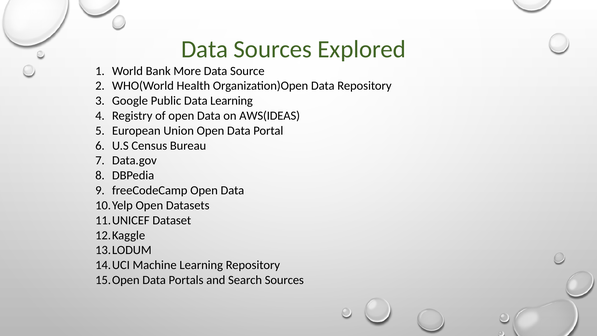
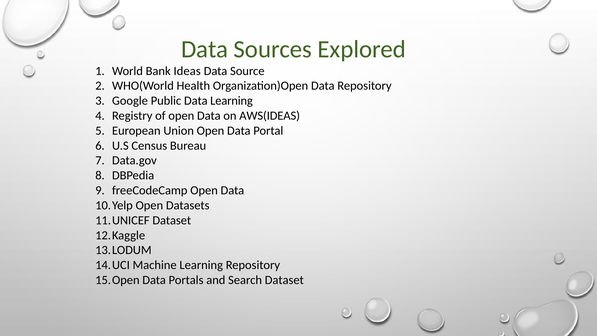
More: More -> Ideas (187, 71)
Search Sources: Sources -> Dataset (284, 280)
